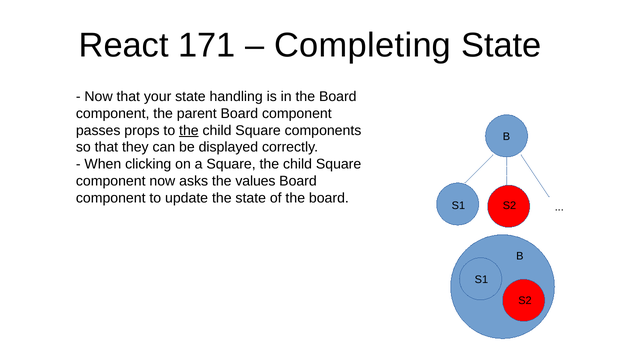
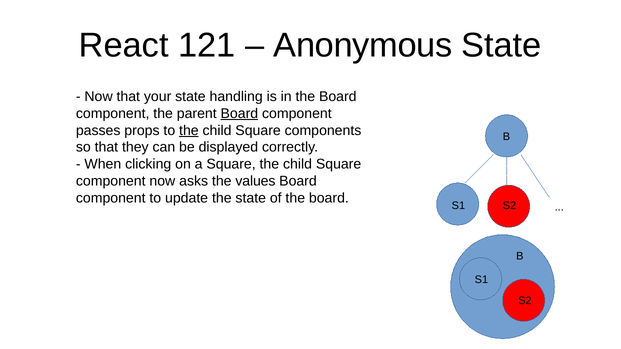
171: 171 -> 121 (207, 45)
Completing: Completing -> Anonymous (363, 45)
Board underline: none -> present (239, 114)
